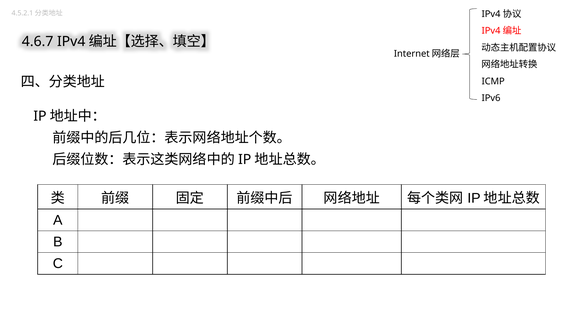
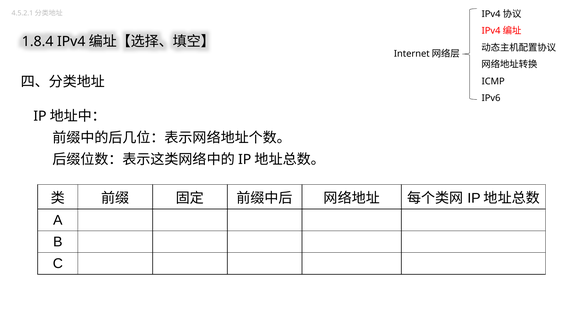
4.6.7: 4.6.7 -> 1.8.4 (38, 41)
